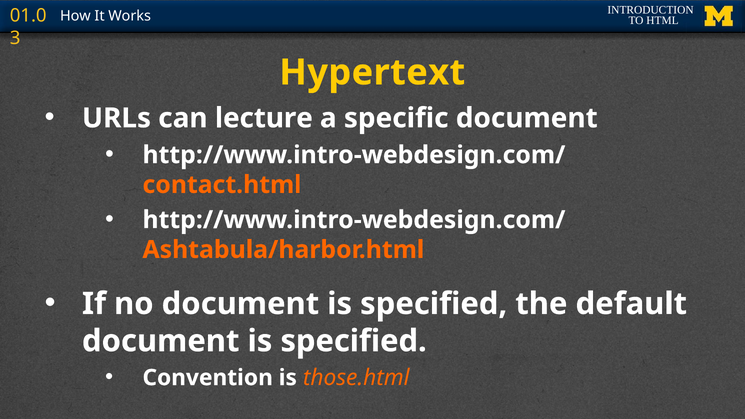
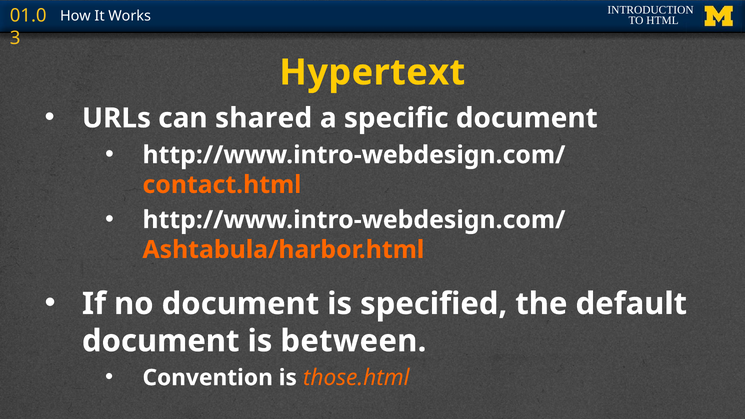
lecture: lecture -> shared (264, 118)
specified: specified -> between (353, 341)
